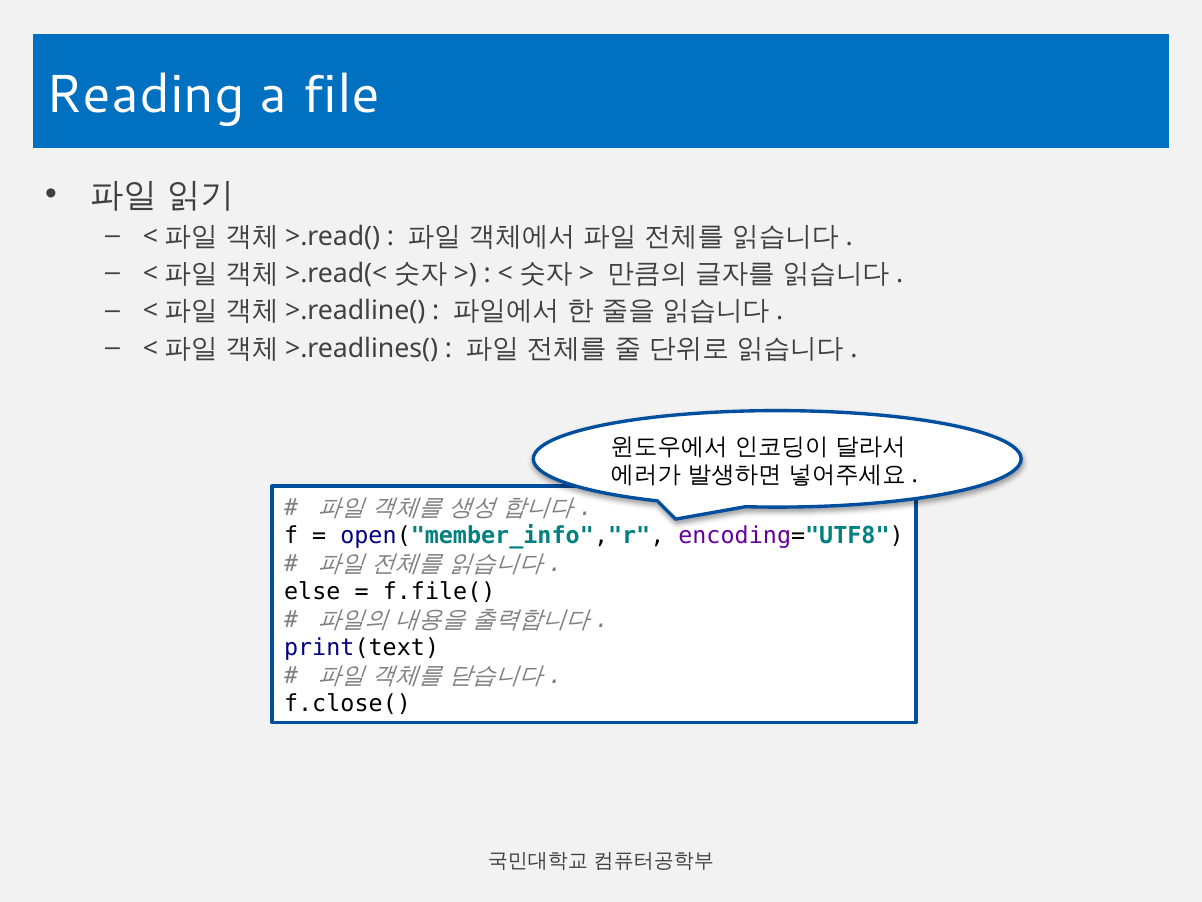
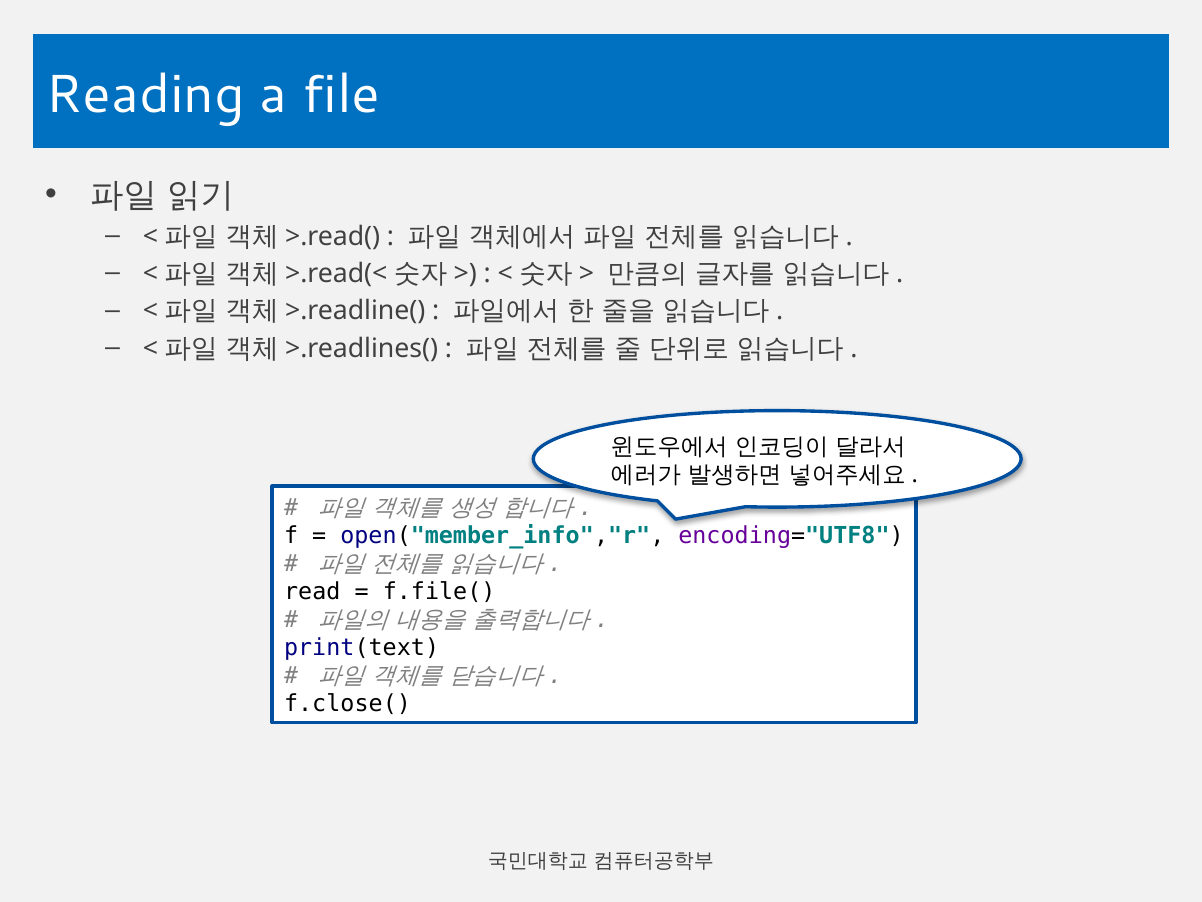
else: else -> read (312, 592)
